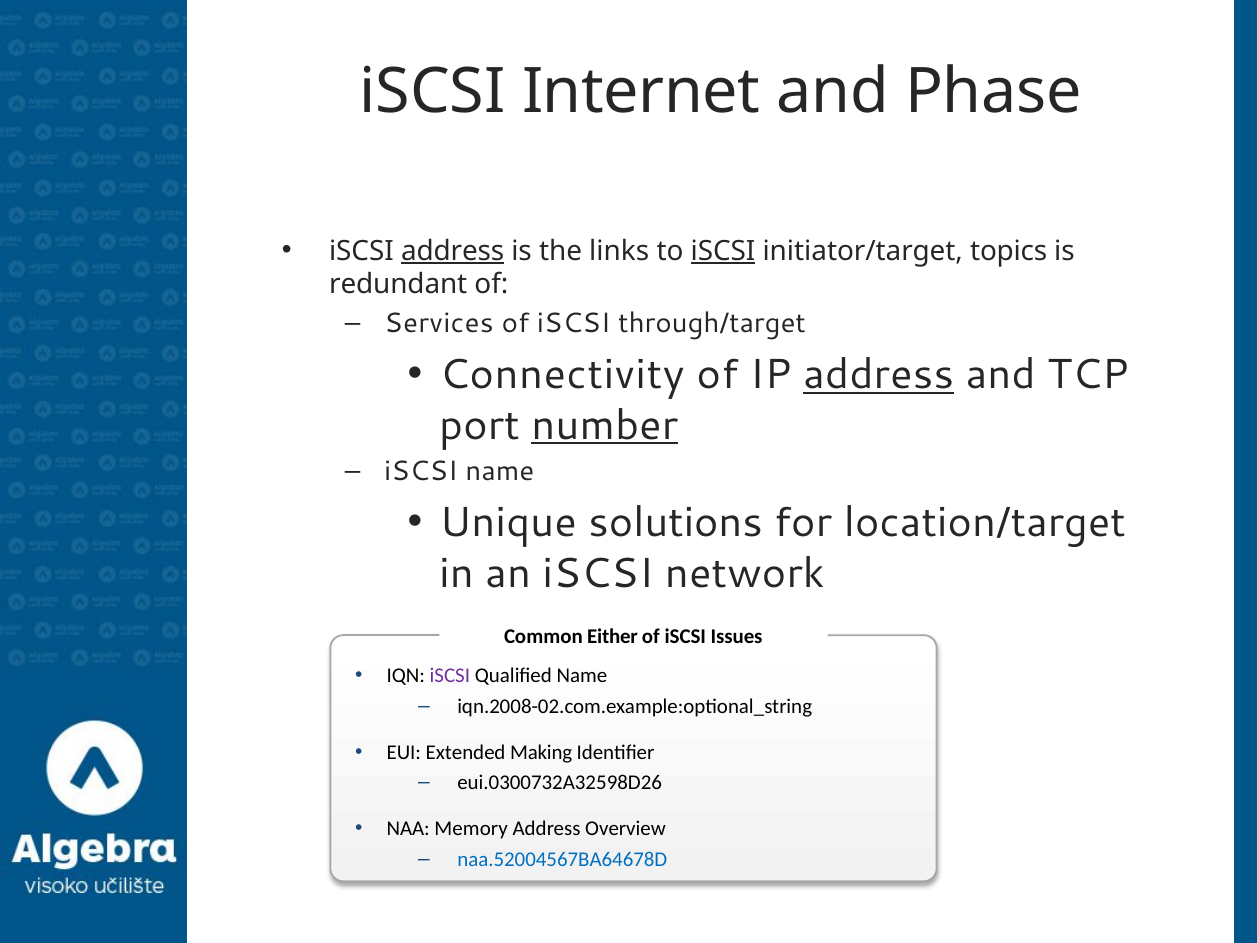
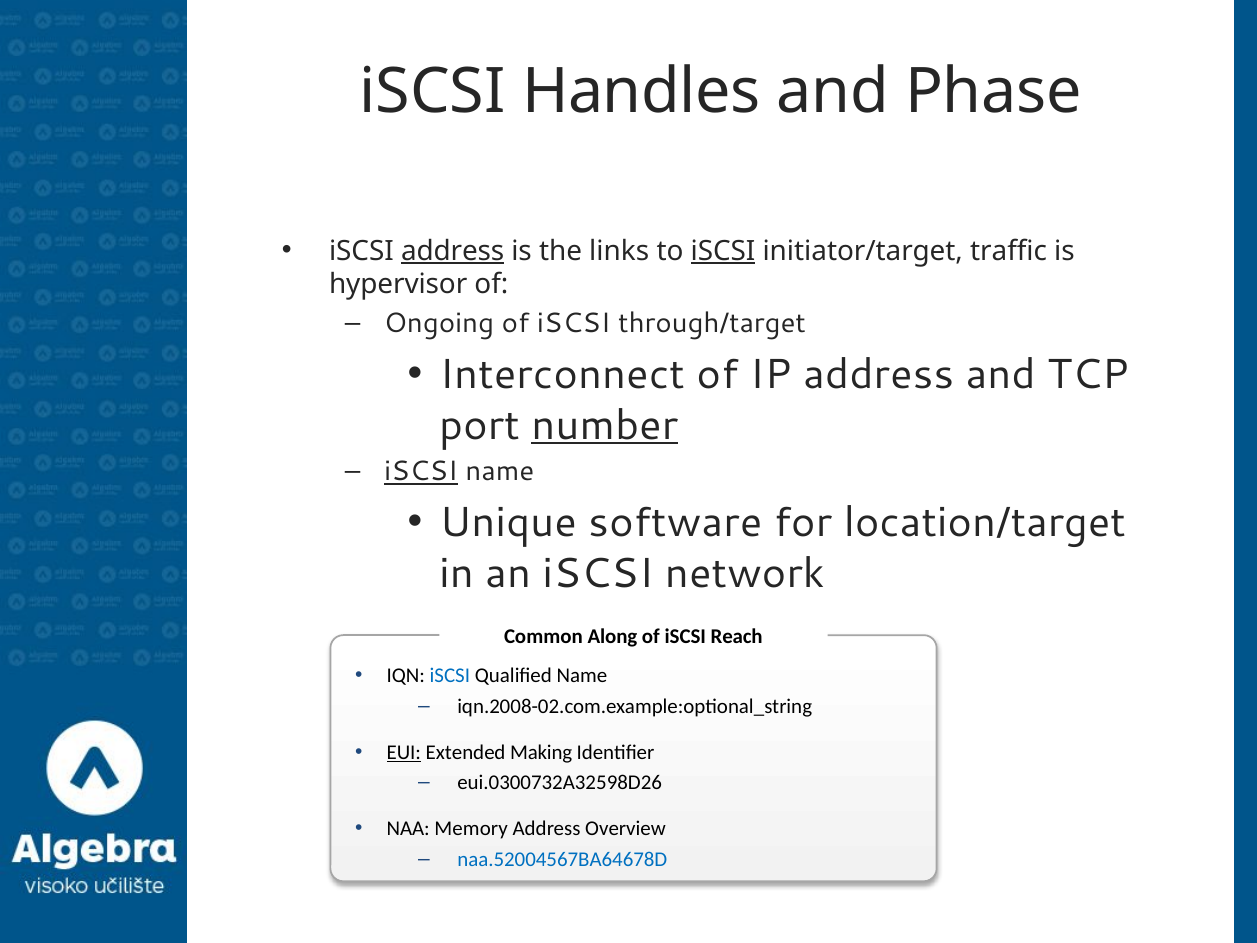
Internet: Internet -> Handles (641, 92)
topics: topics -> traffic (1009, 251)
redundant: redundant -> hypervisor (398, 284)
Services: Services -> Ongoing (439, 324)
Connectivity: Connectivity -> Interconnect (562, 375)
address underline: present -> none (879, 375)
iSCSI underline: none -> present (421, 472)
solutions: solutions -> software (675, 523)
Either: Either -> Along (612, 637)
Issues: Issues -> Reach (737, 637)
iSCSI colour: purple -> blue (450, 676)
EUI underline: none -> present (404, 752)
